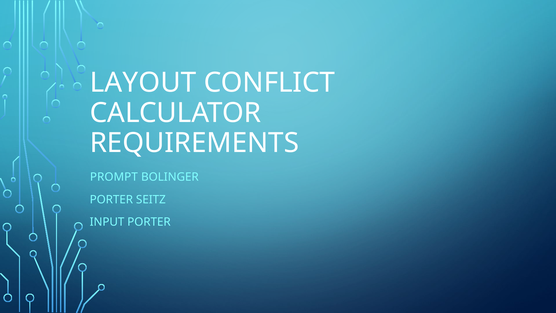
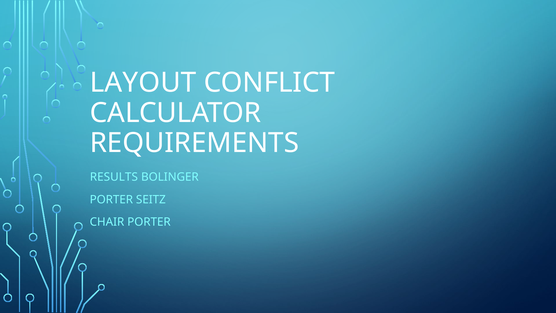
PROMPT: PROMPT -> RESULTS (114, 177)
INPUT: INPUT -> CHAIR (107, 222)
